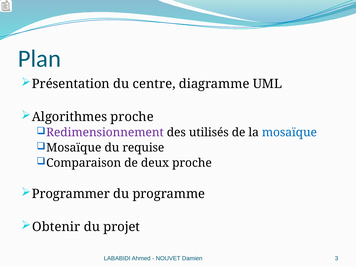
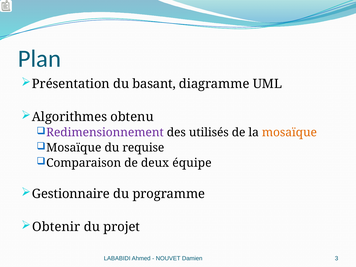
centre: centre -> basant (154, 84)
Algorithmes proche: proche -> obtenu (132, 117)
mosaïque colour: blue -> orange (289, 133)
deux proche: proche -> équipe (192, 163)
Programmer: Programmer -> Gestionnaire (71, 194)
